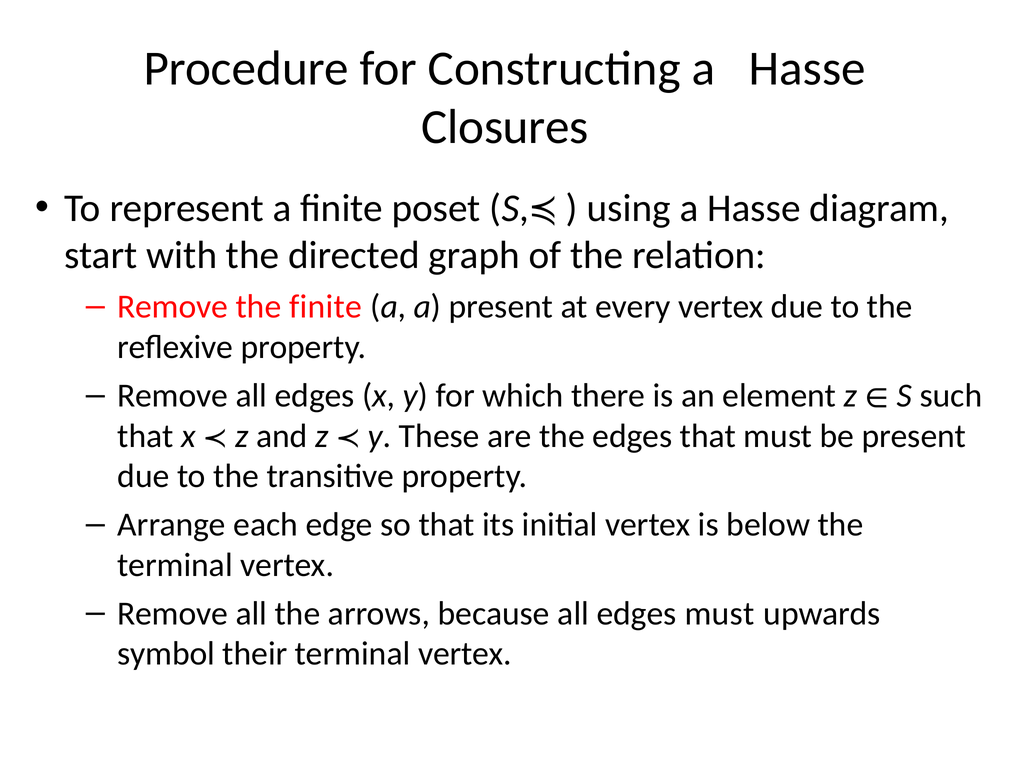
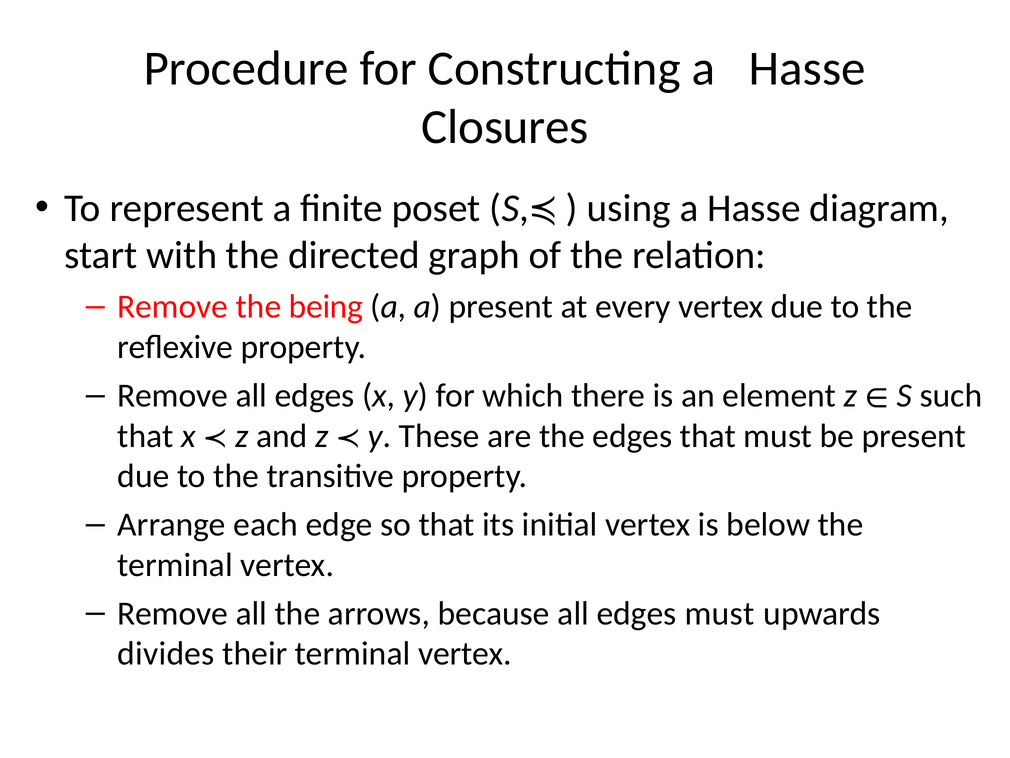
the finite: finite -> being (326, 307)
symbol: symbol -> divides (166, 653)
